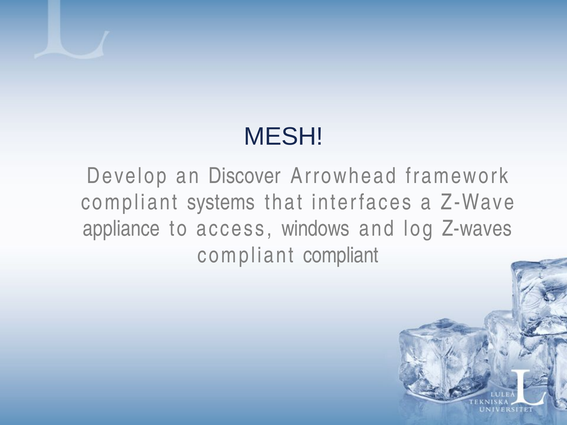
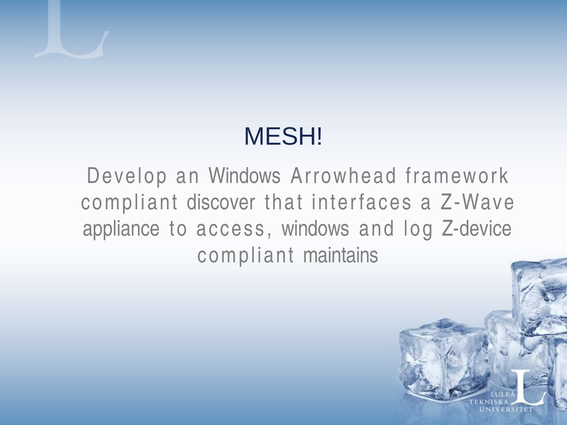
an Discover: Discover -> Windows (245, 176)
systems: systems -> discover (221, 202)
Z-waves: Z-waves -> Z-device (477, 229)
compliant compliant: compliant -> maintains (341, 255)
